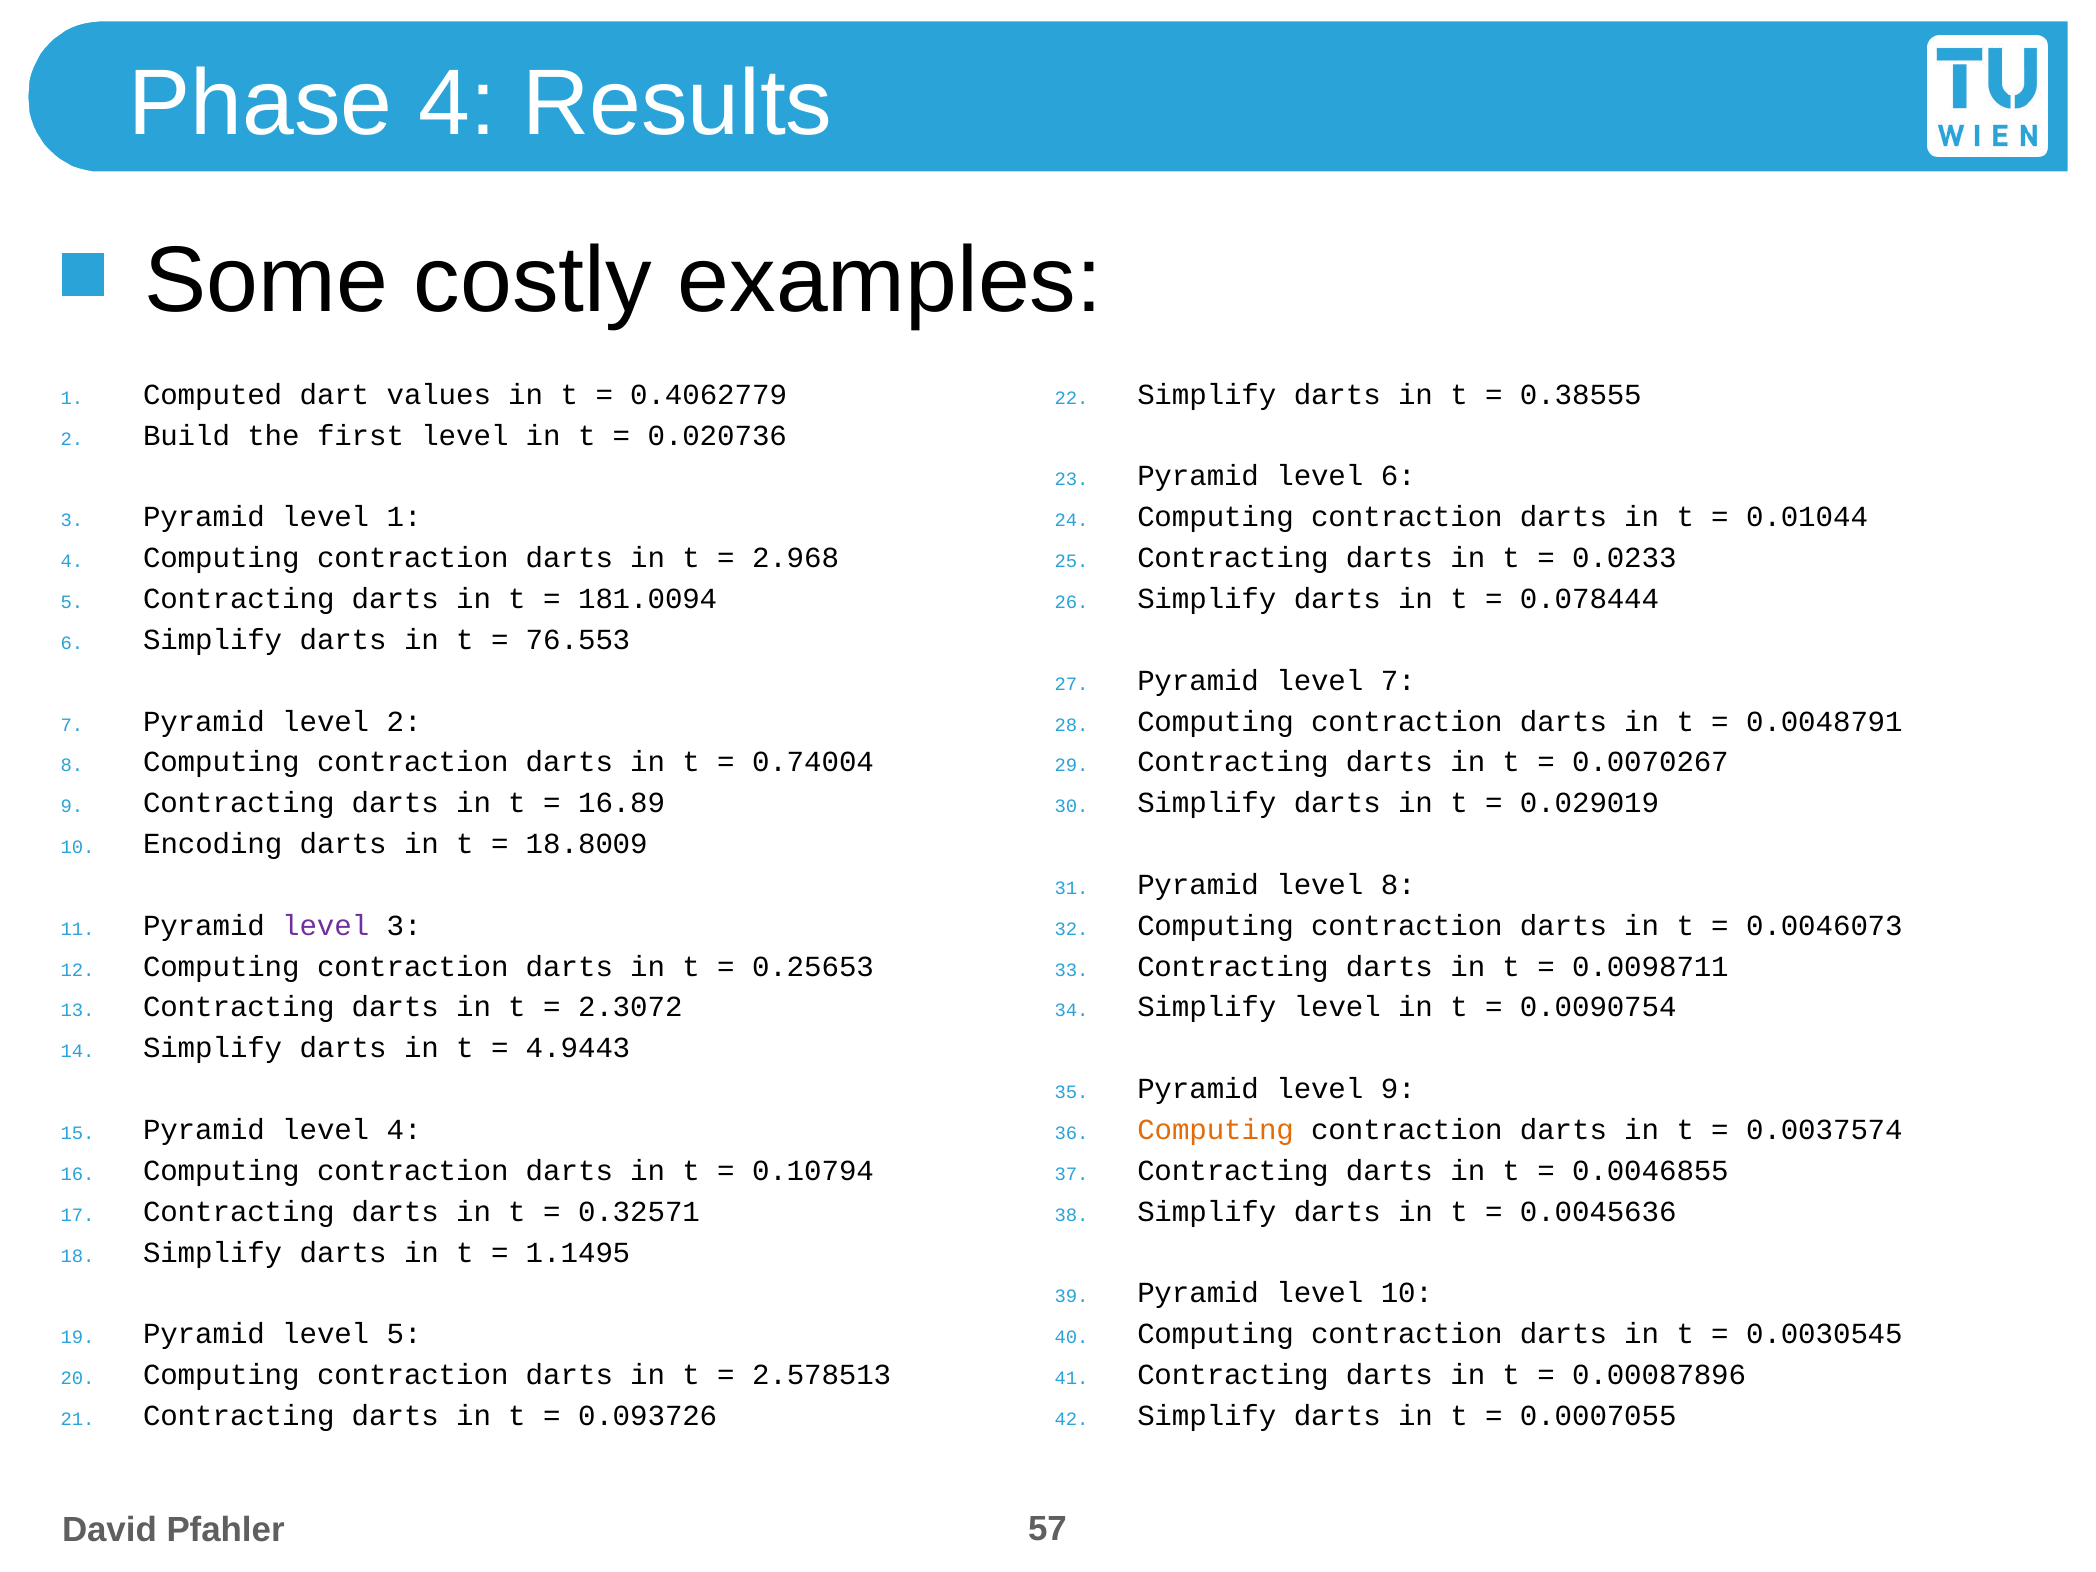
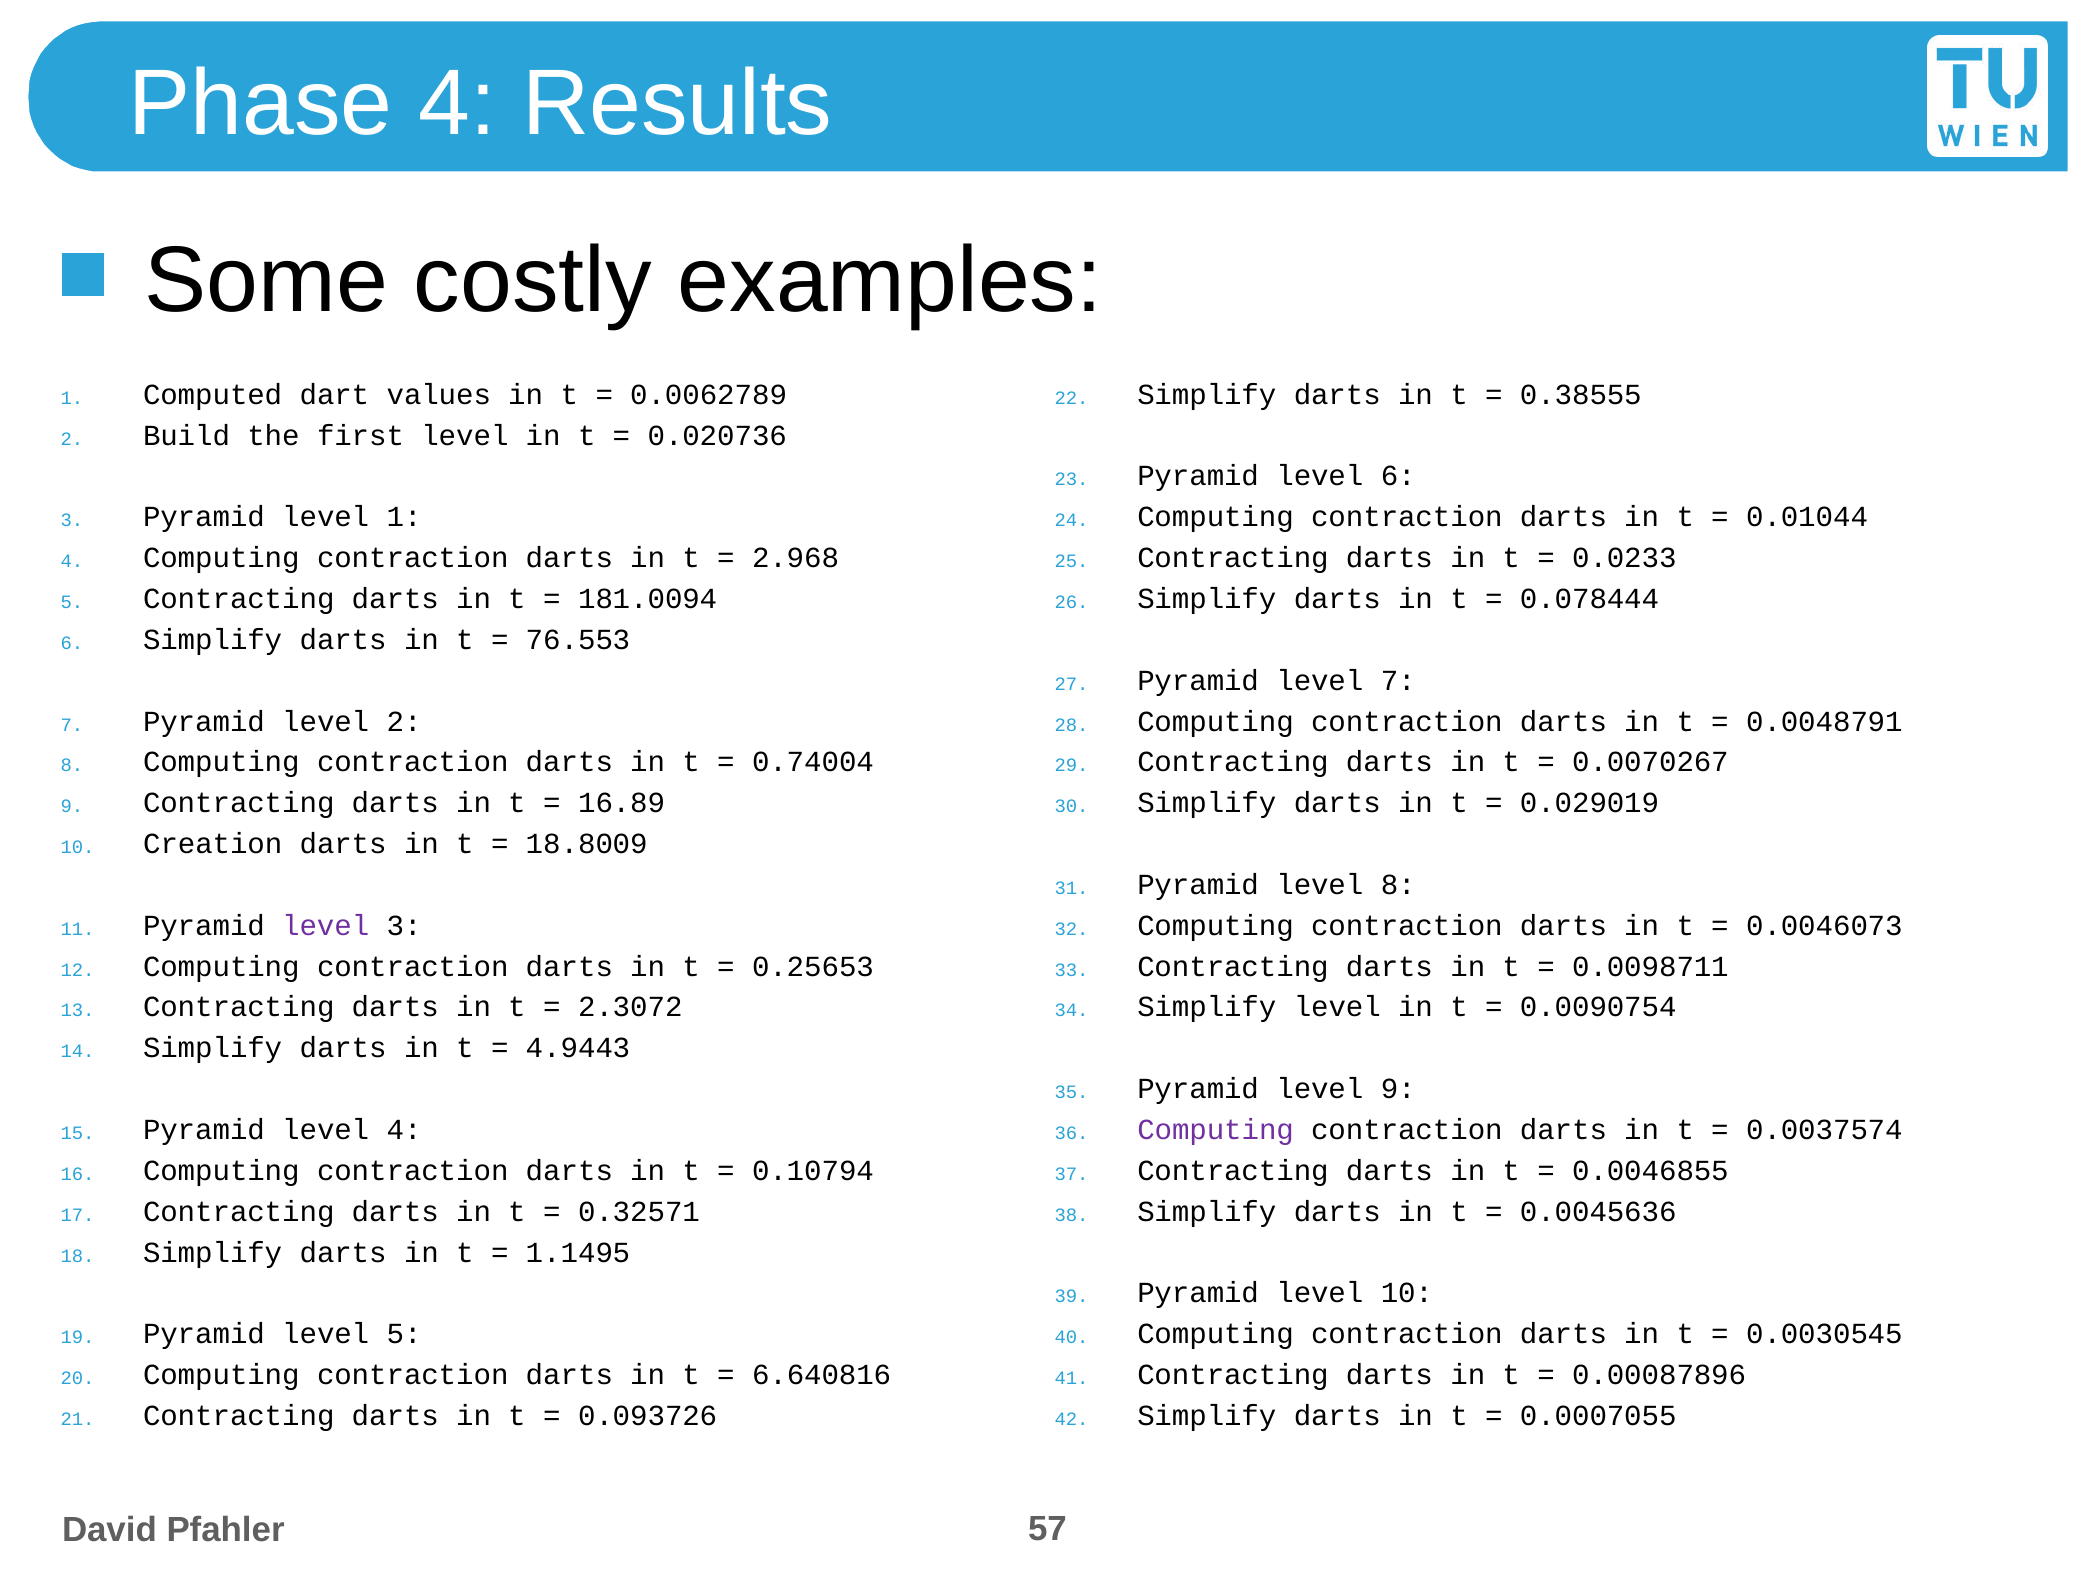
0.4062779: 0.4062779 -> 0.0062789 (709, 395)
Encoding: Encoding -> Creation (213, 844)
Computing colour: orange -> purple (1216, 1130)
2.578513: 2.578513 -> 6.640816 (822, 1375)
